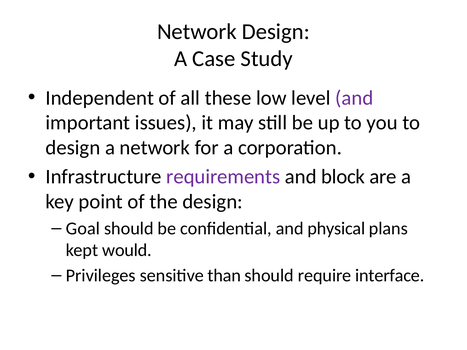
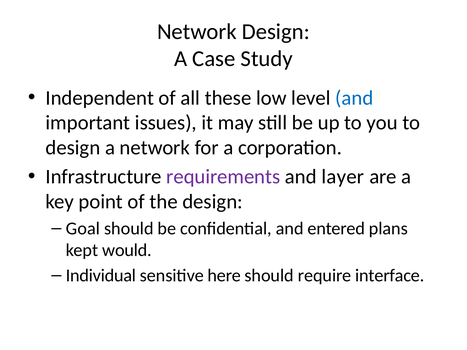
and colour: purple -> blue (354, 98)
block: block -> layer (343, 177)
physical: physical -> entered (336, 229)
Privileges: Privileges -> Individual (101, 276)
than: than -> here (224, 276)
